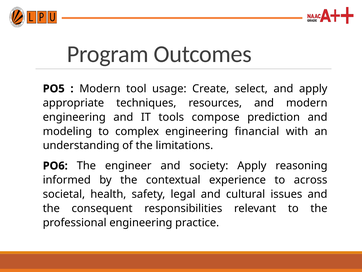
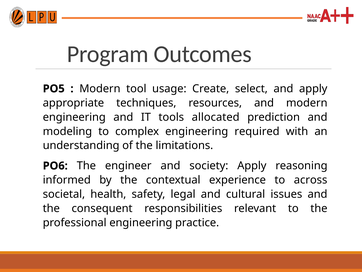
compose: compose -> allocated (216, 117)
financial: financial -> required (257, 131)
